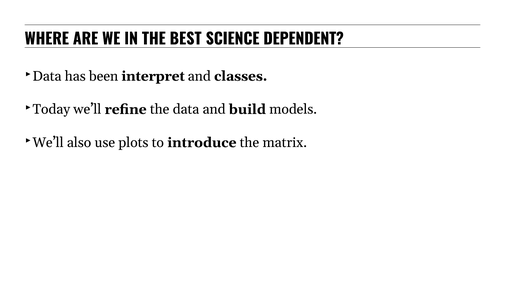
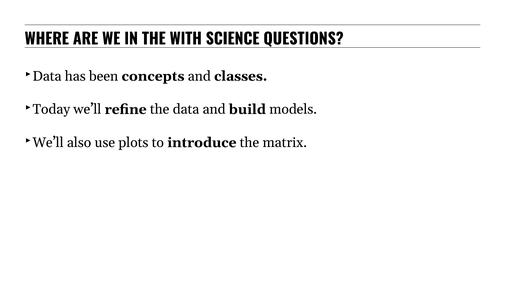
BEST: BEST -> WITH (186, 39)
DEPENDENT: DEPENDENT -> QUESTIONS (304, 39)
interpret: interpret -> concepts (153, 76)
